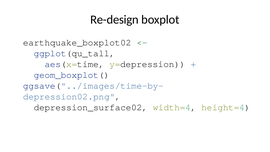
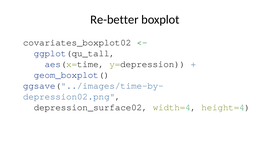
Re-design: Re-design -> Re-better (114, 20)
earthquake_boxplot02: earthquake_boxplot02 -> covariates_boxplot02 (77, 42)
